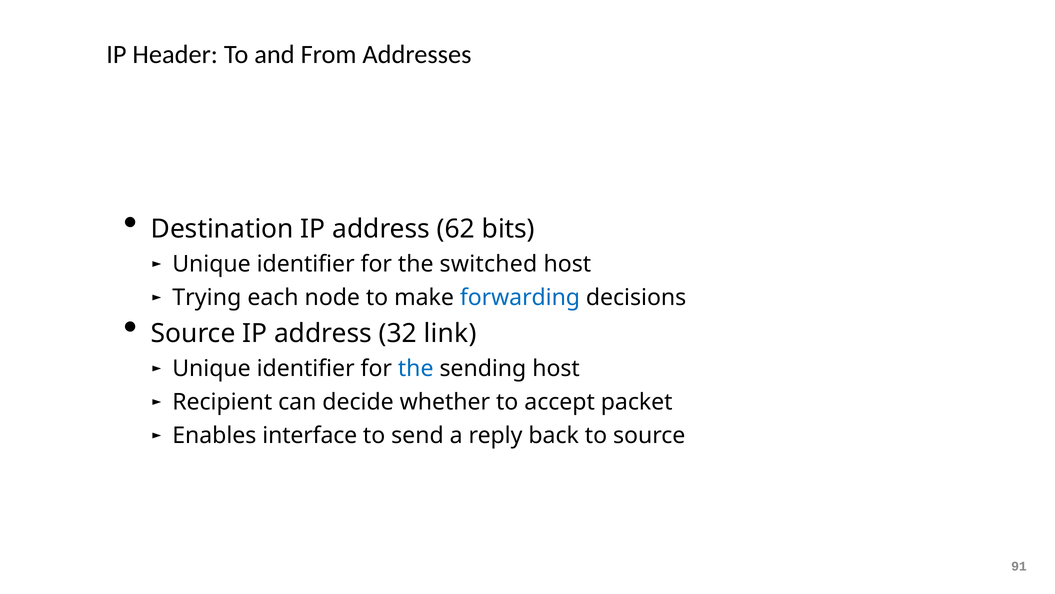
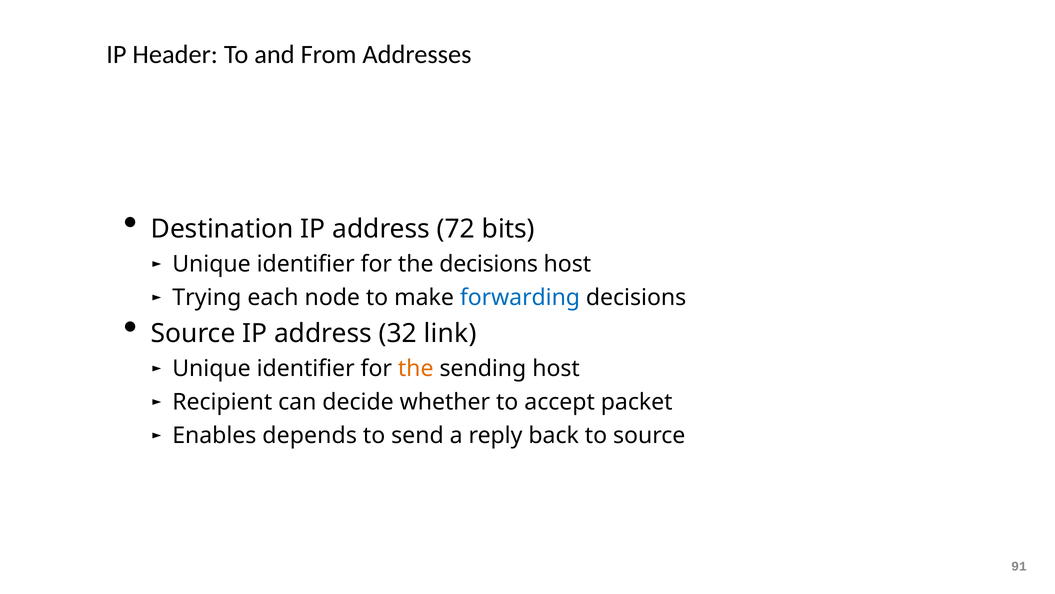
62: 62 -> 72 (456, 229)
the switched: switched -> decisions (489, 264)
the colour: blue -> orange (416, 368)
interface: interface -> depends (310, 435)
